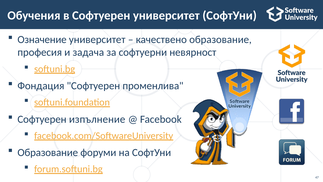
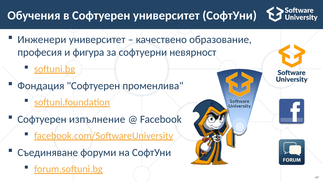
Означение: Означение -> Инженери (42, 39)
задача: задача -> фигура (88, 52)
Образование: Образование -> Съединяване (48, 152)
